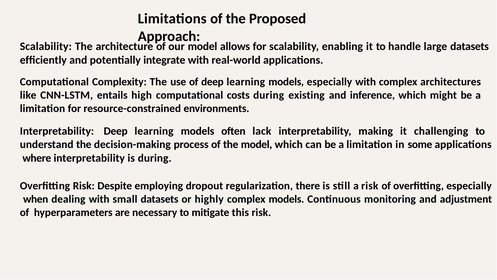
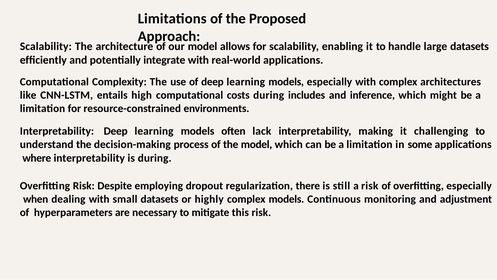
existing: existing -> includes (307, 95)
